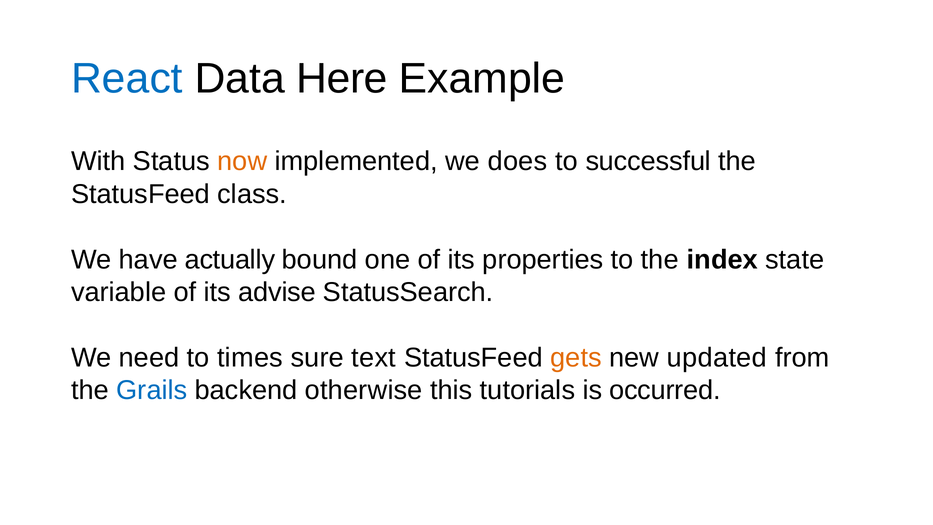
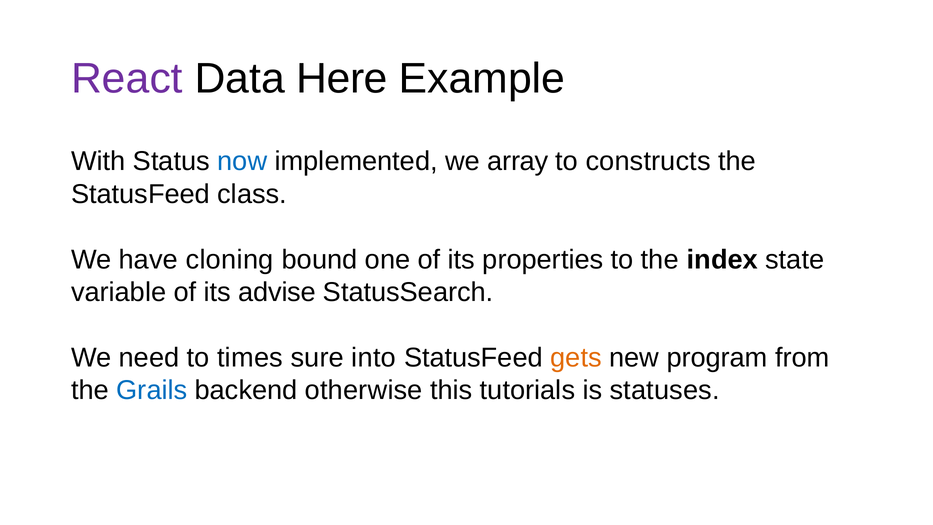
React colour: blue -> purple (127, 78)
now colour: orange -> blue (242, 161)
does: does -> array (518, 161)
successful: successful -> constructs (648, 161)
actually: actually -> cloning (230, 259)
text: text -> into (374, 357)
updated: updated -> program (717, 357)
occurred: occurred -> statuses (665, 390)
